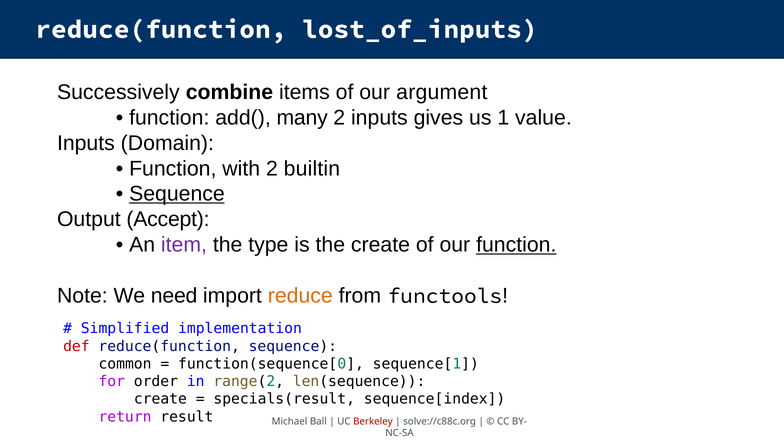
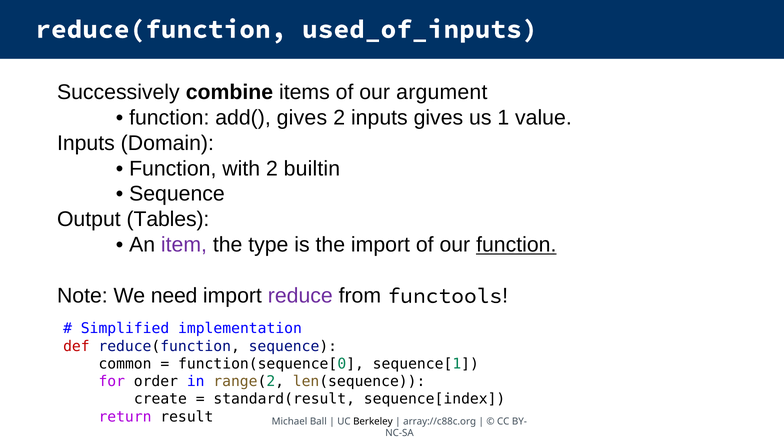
lost_of_inputs: lost_of_inputs -> used_of_inputs (420, 29)
add( many: many -> gives (302, 118)
Sequence underline: present -> none (177, 194)
Accept: Accept -> Tables (168, 219)
the create: create -> import (380, 245)
reduce colour: orange -> purple (300, 296)
specials(result: specials(result -> standard(result (284, 399)
Berkeley colour: red -> black (373, 421)
solve://c88c.org: solve://c88c.org -> array://c88c.org (440, 421)
